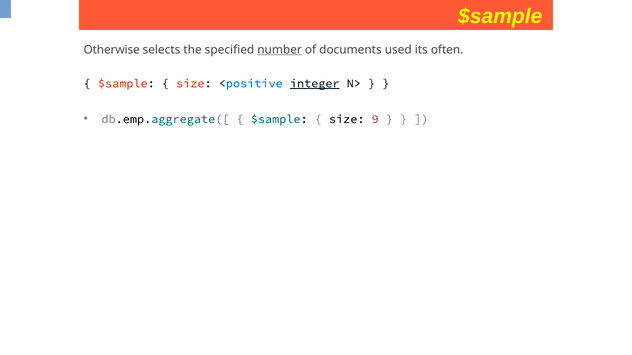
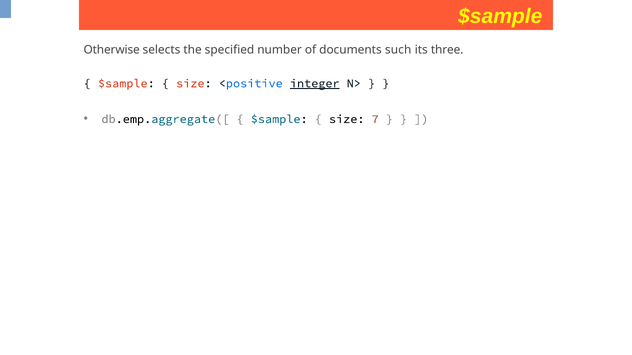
number underline: present -> none (280, 50)
used: used -> such (398, 50)
often: often -> three (447, 50)
9: 9 -> 7 (375, 119)
